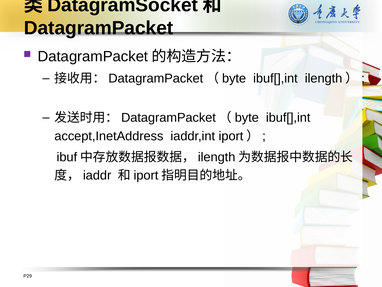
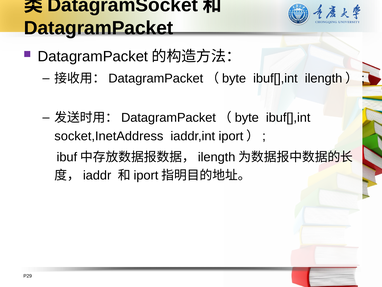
accept,InetAddress: accept,InetAddress -> socket,InetAddress (109, 136)
